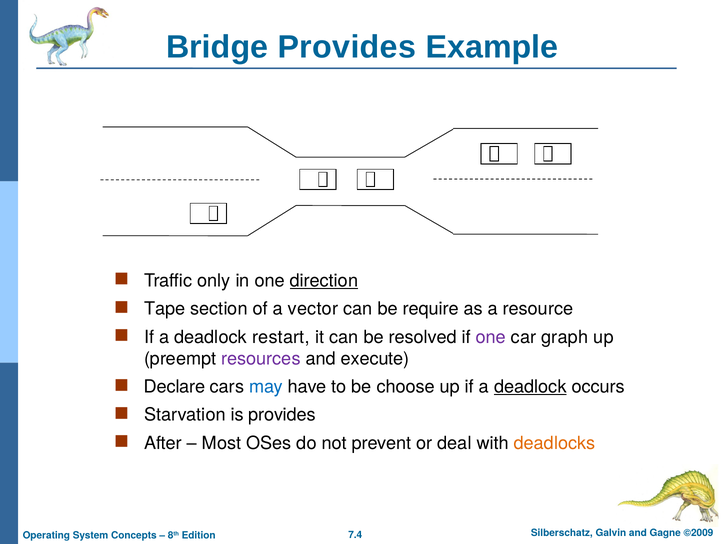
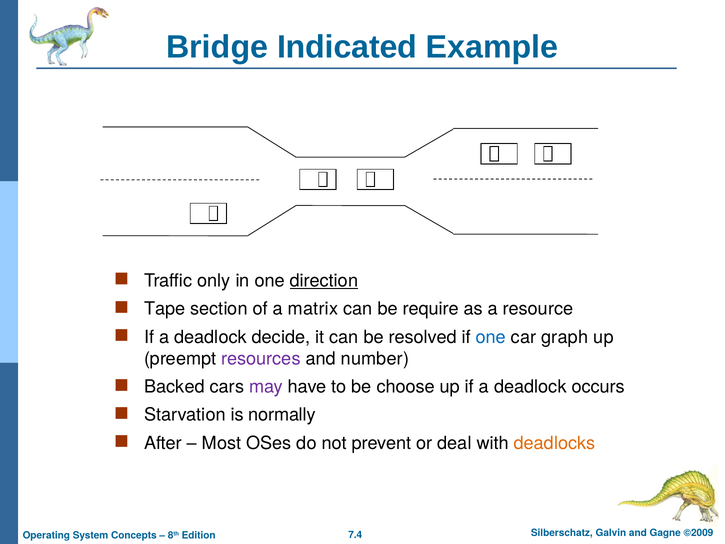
Bridge Provides: Provides -> Indicated (347, 47)
vector: vector -> matrix (313, 309)
restart: restart -> decide (281, 337)
one colour: purple -> blue (491, 337)
execute: execute -> number (375, 359)
Declare: Declare -> Backed (174, 387)
may colour: blue -> purple (266, 387)
deadlock underline: present -> none (530, 387)
is provides: provides -> normally (282, 415)
